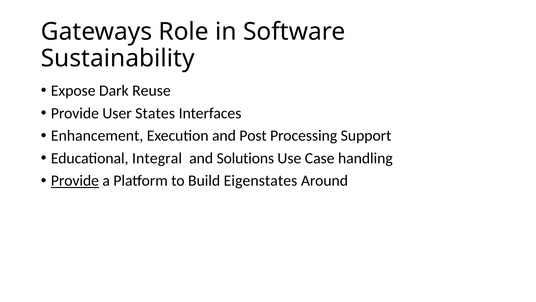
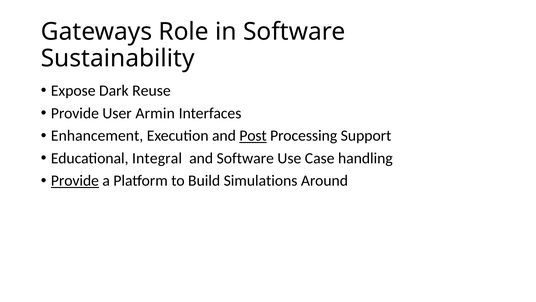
States: States -> Armin (155, 113)
Post underline: none -> present (253, 136)
and Solutions: Solutions -> Software (245, 158)
Eigenstates: Eigenstates -> Simulations (261, 181)
